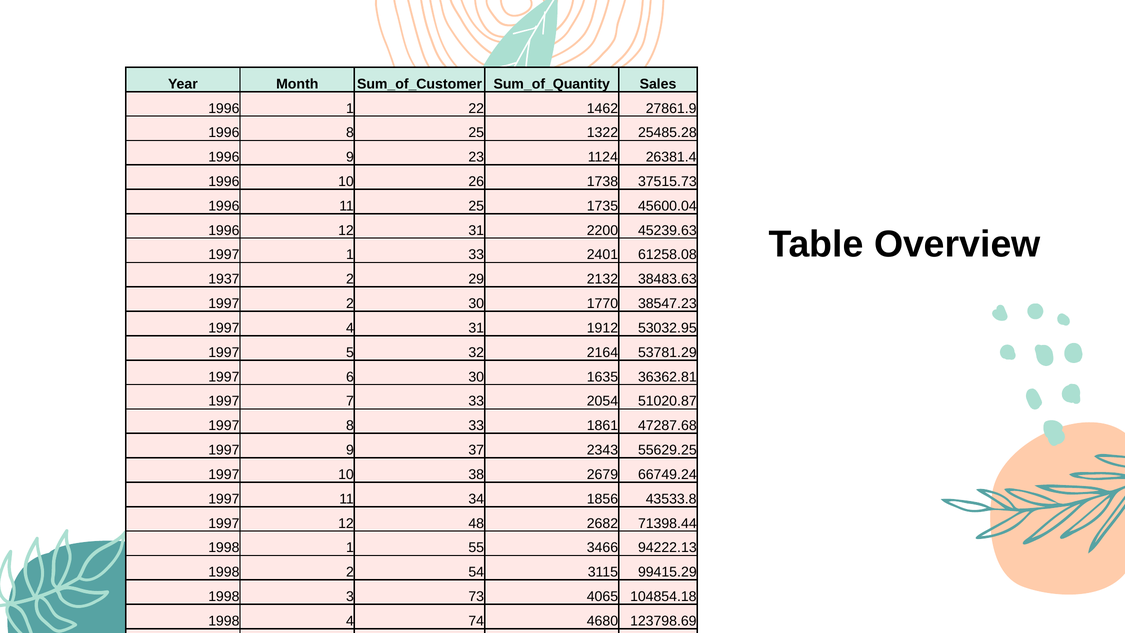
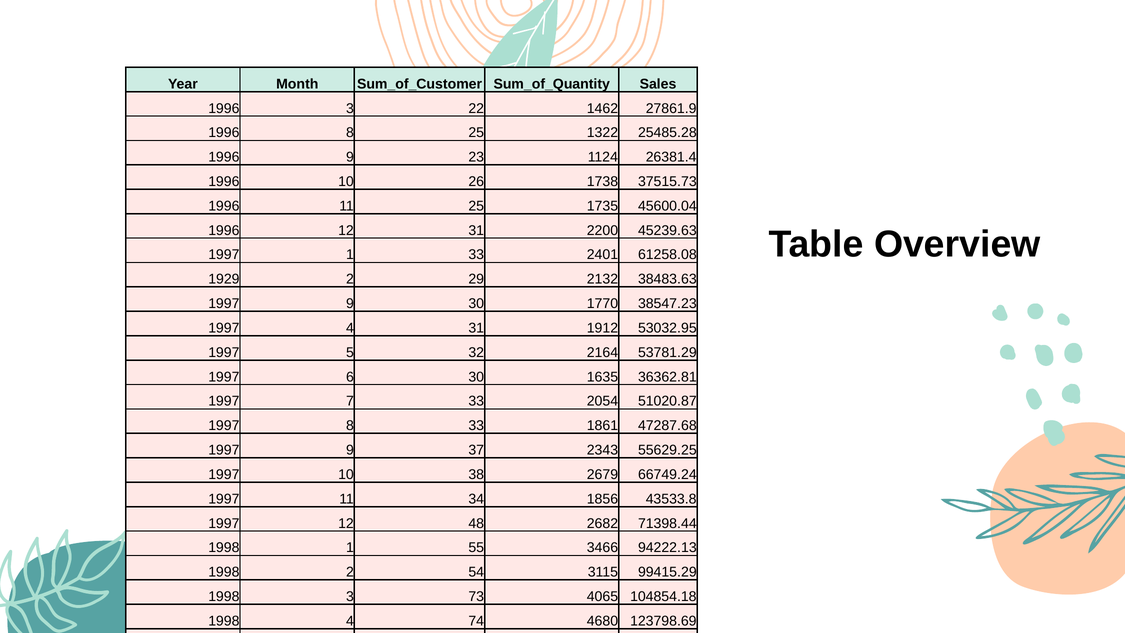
1996 1: 1 -> 3 (350, 108)
1937: 1937 -> 1929 (224, 279)
2: 2 -> 9 (350, 304)
